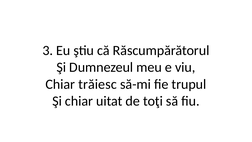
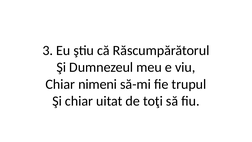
trăiesc: trăiesc -> nimeni (98, 84)
